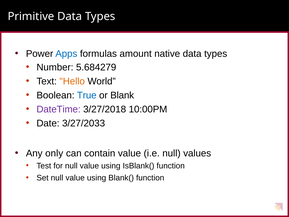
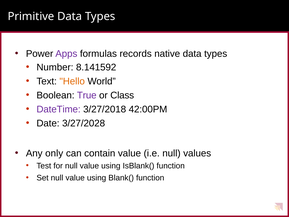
Apps colour: blue -> purple (66, 54)
amount: amount -> records (136, 54)
5.684279: 5.684279 -> 8.141592 (96, 67)
True colour: blue -> purple (87, 95)
Blank: Blank -> Class (122, 95)
10:00PM: 10:00PM -> 42:00PM (148, 109)
3/27/2033: 3/27/2033 -> 3/27/2028 (84, 123)
